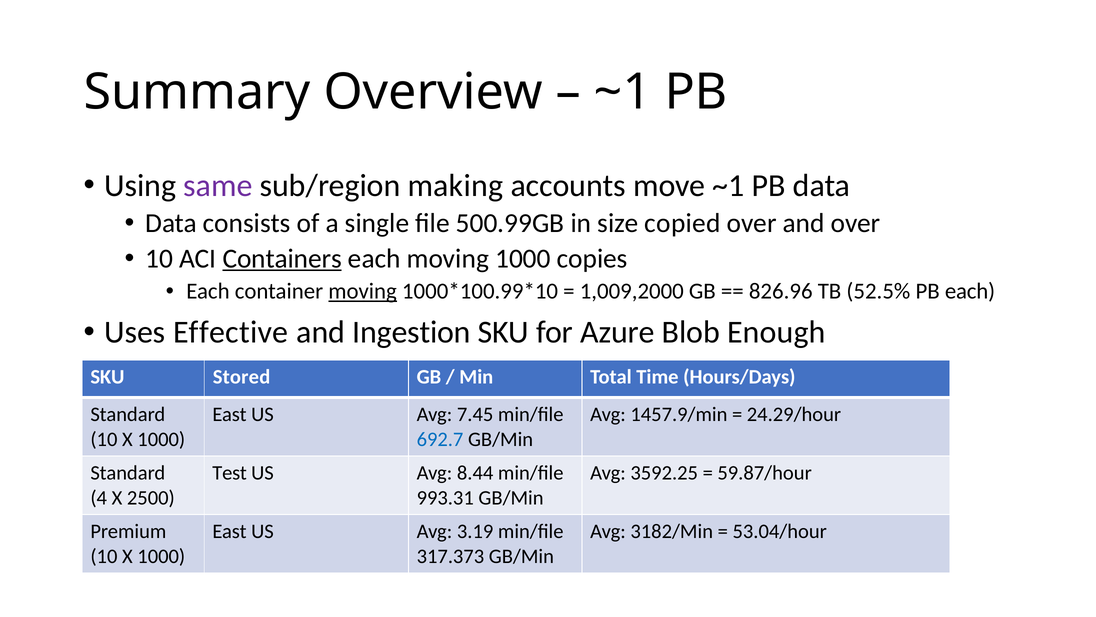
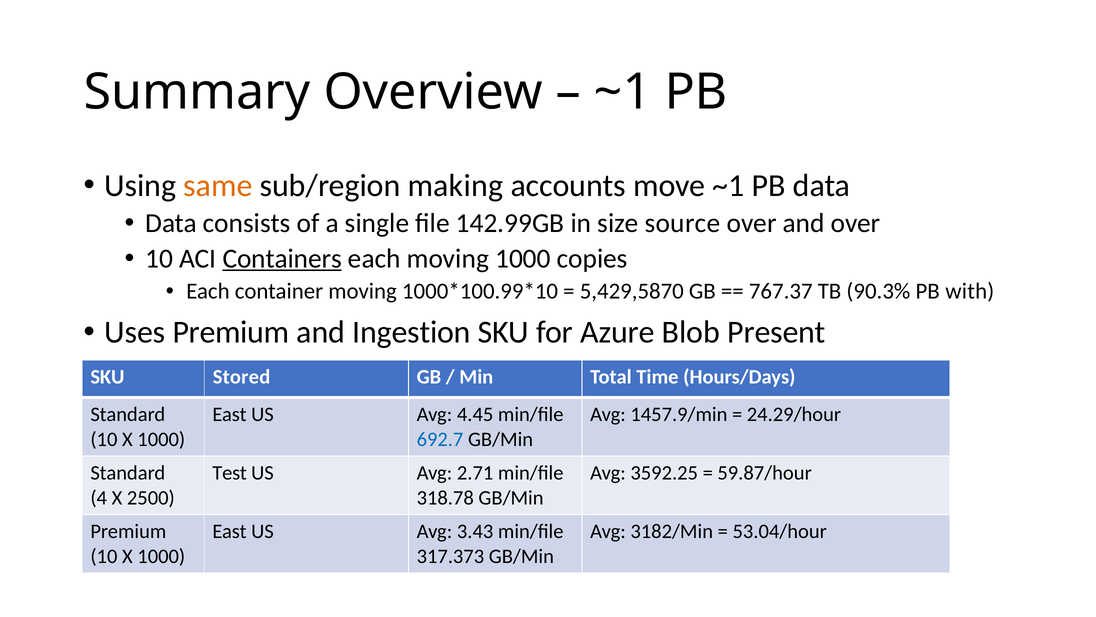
same colour: purple -> orange (218, 185)
500.99GB: 500.99GB -> 142.99GB (510, 223)
copied: copied -> source (682, 223)
moving underline: present -> none (363, 291)
1,009,2000: 1,009,2000 -> 5,429,5870 (632, 291)
826.96: 826.96 -> 767.37 (781, 291)
52.5%: 52.5% -> 90.3% (878, 291)
PB each: each -> with (970, 291)
Uses Effective: Effective -> Premium (231, 332)
Enough: Enough -> Present (776, 332)
7.45: 7.45 -> 4.45 (475, 414)
8.44: 8.44 -> 2.71 (475, 472)
993.31: 993.31 -> 318.78 (445, 498)
3.19: 3.19 -> 3.43 (475, 531)
